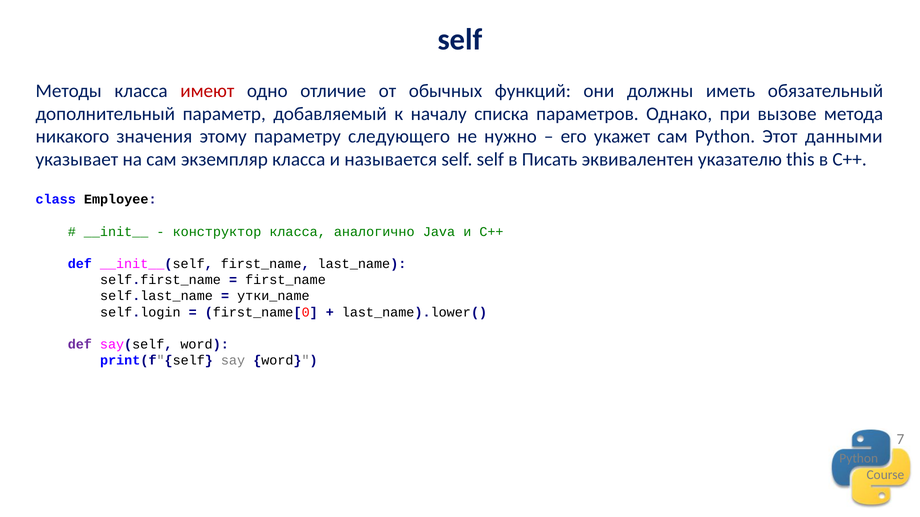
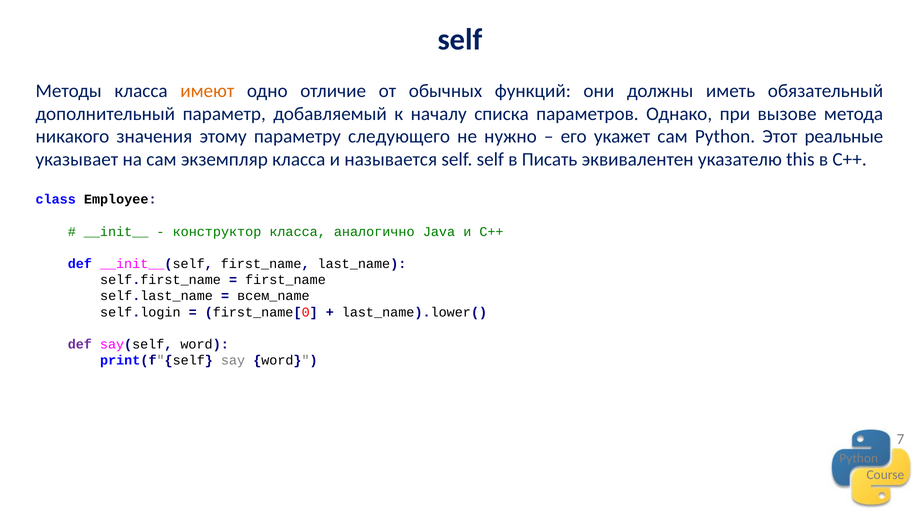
имеют colour: red -> orange (207, 91)
данными: данными -> реальные (844, 137)
утки_name: утки_name -> всем_name (273, 296)
